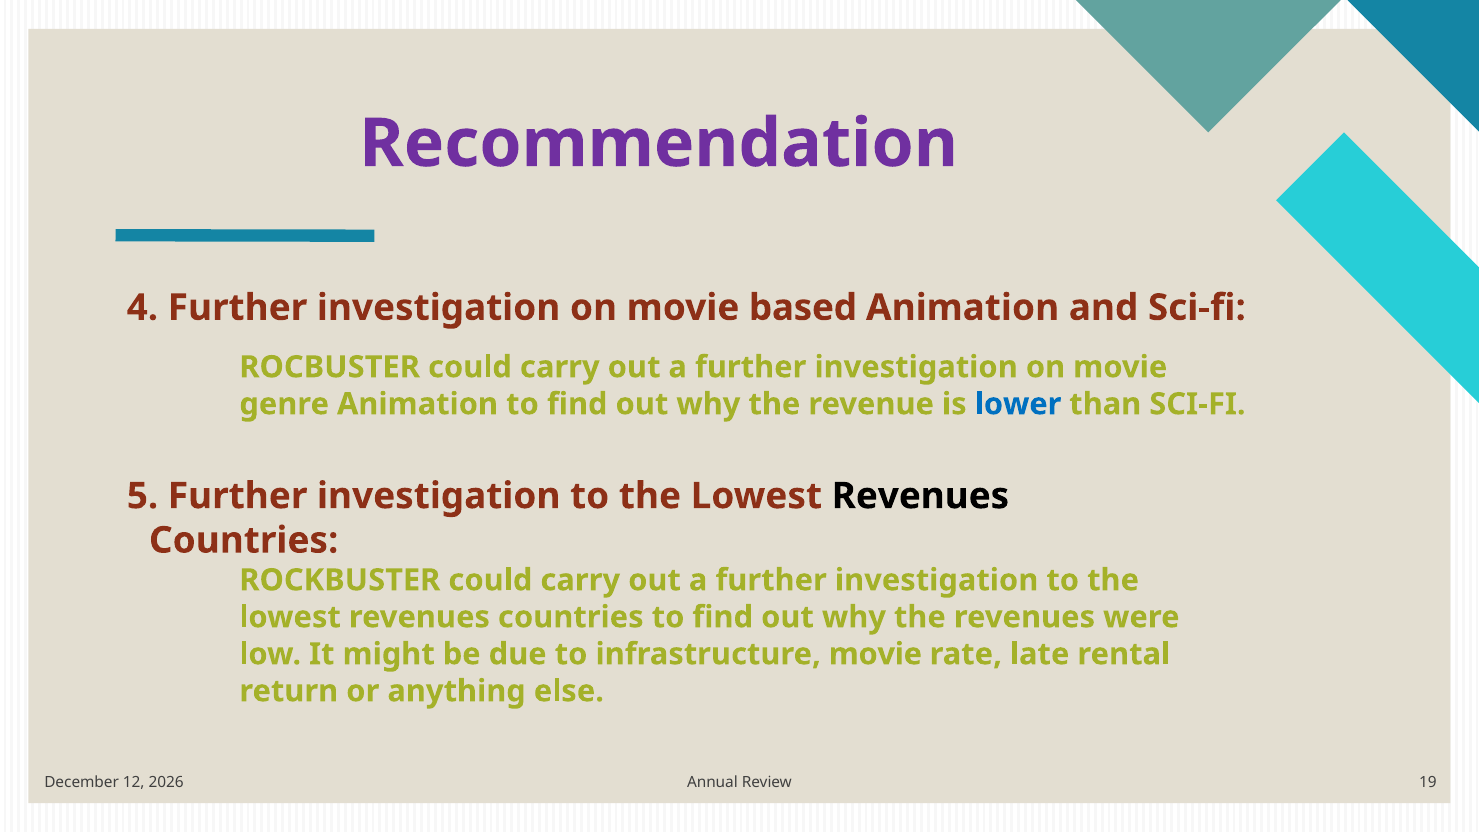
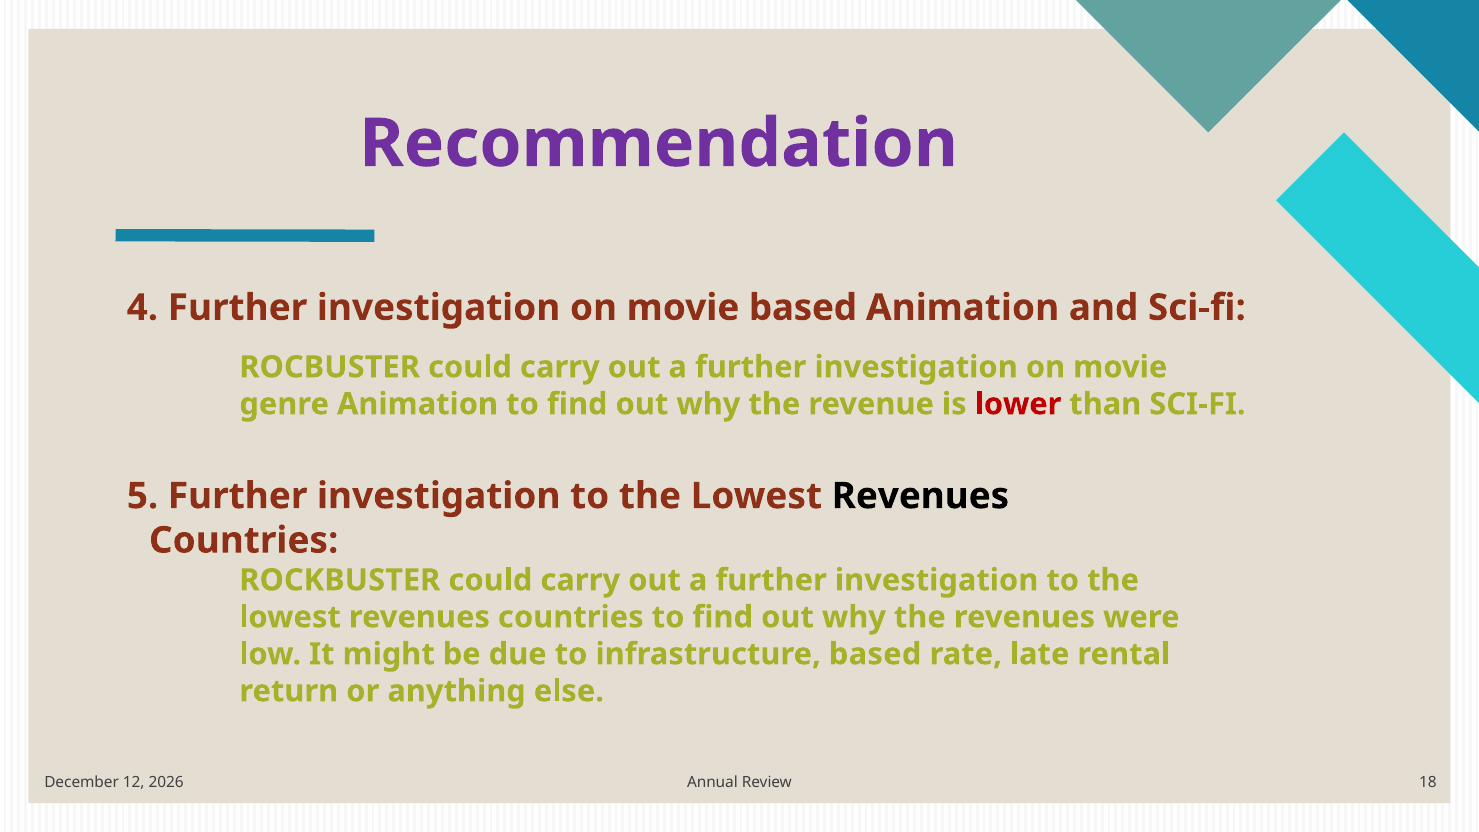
lower colour: blue -> red (1018, 404)
infrastructure movie: movie -> based (875, 654)
19: 19 -> 18 (1428, 782)
